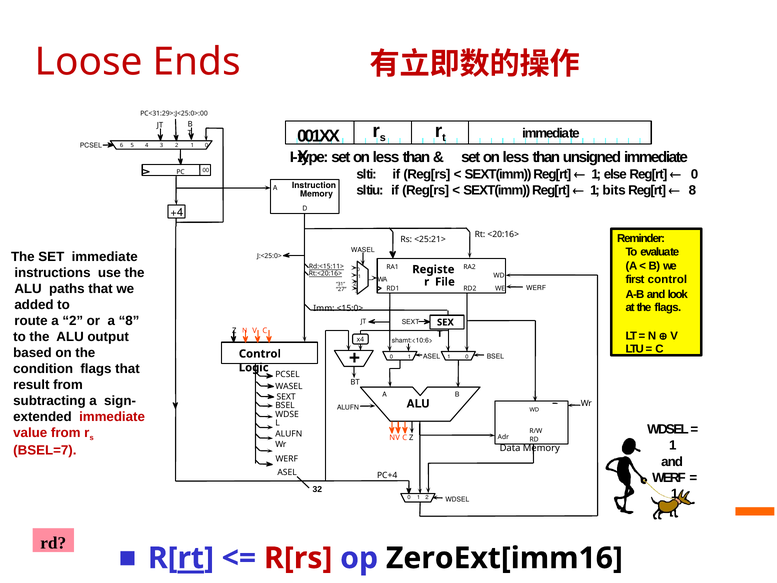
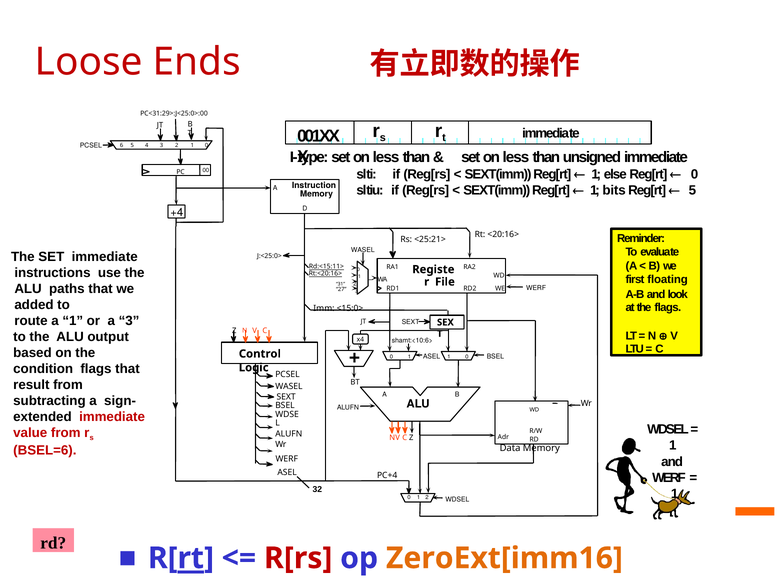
8: 8 -> 5 (692, 190)
first control: control -> floating (668, 279)
a 2: 2 -> 1 (73, 321)
a 8: 8 -> 3 (129, 321)
BSEL=7: BSEL=7 -> BSEL=6 (45, 450)
ZeroExt[imm16 colour: black -> orange (504, 558)
